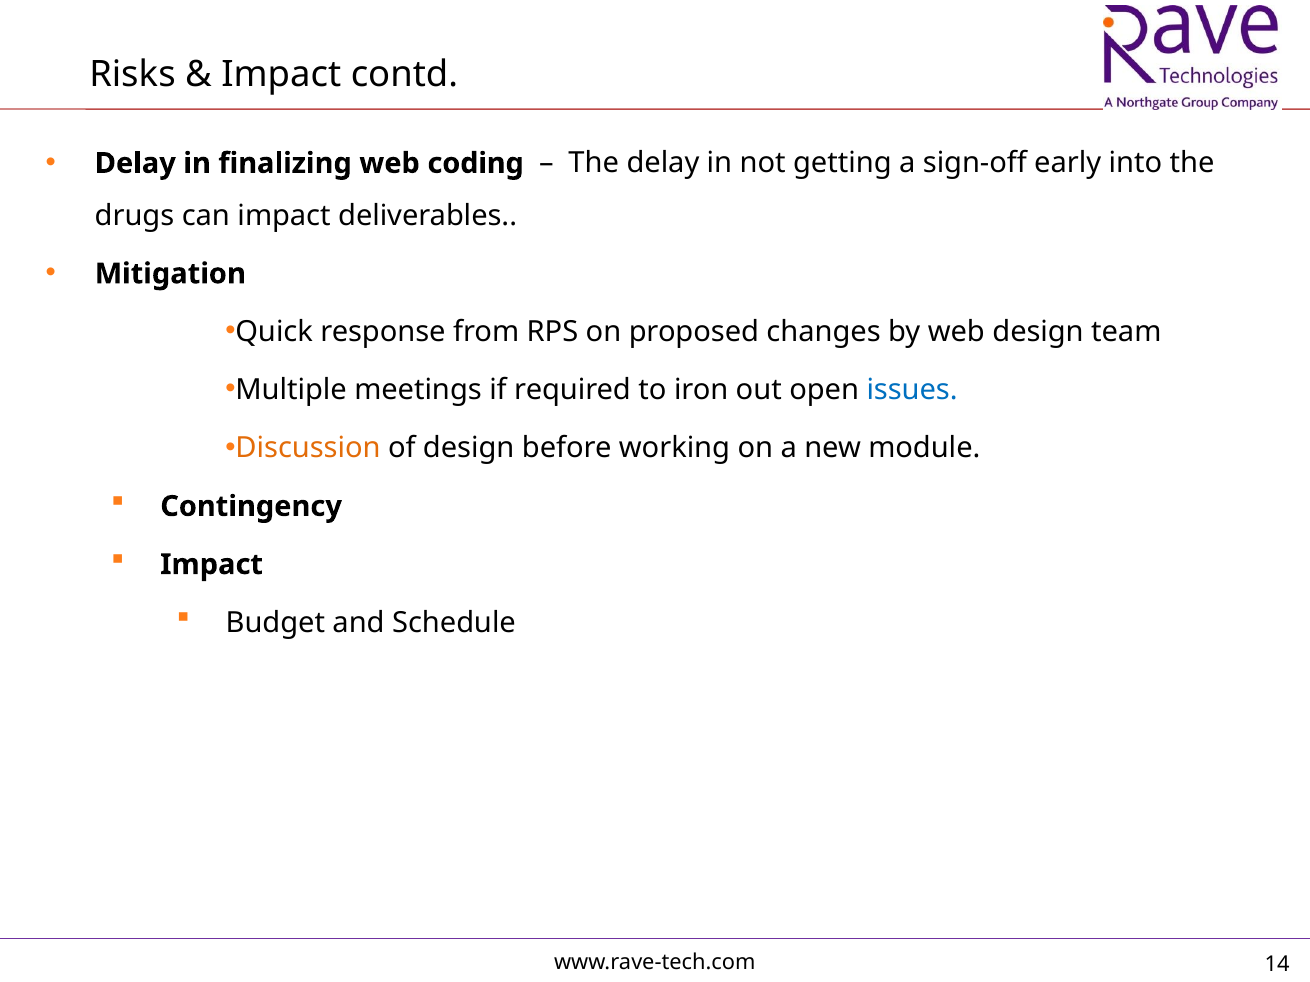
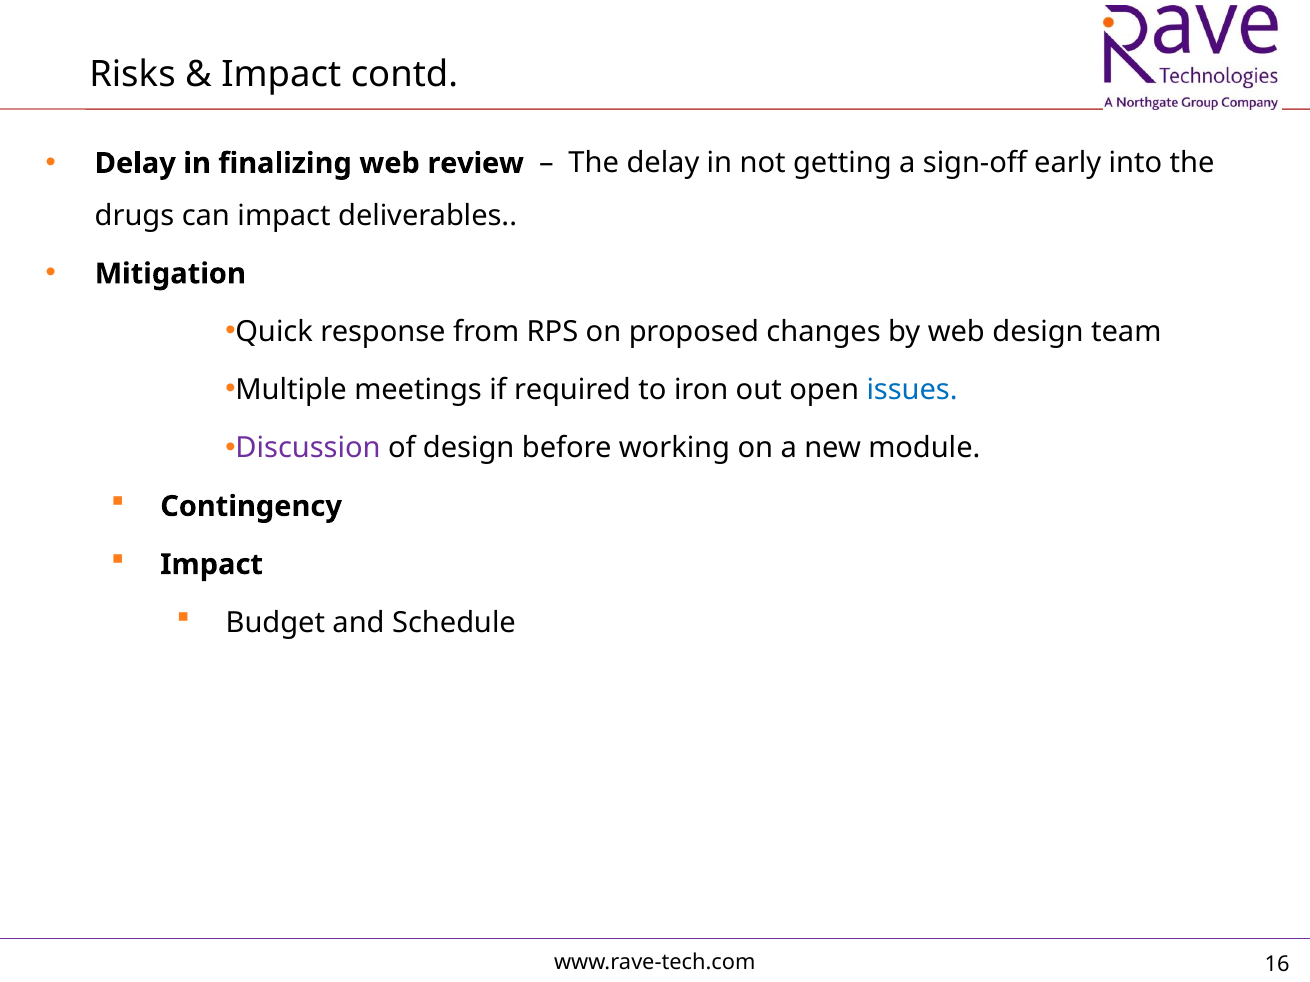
coding: coding -> review (476, 163)
Discussion colour: orange -> purple (308, 448)
14: 14 -> 16 (1277, 965)
